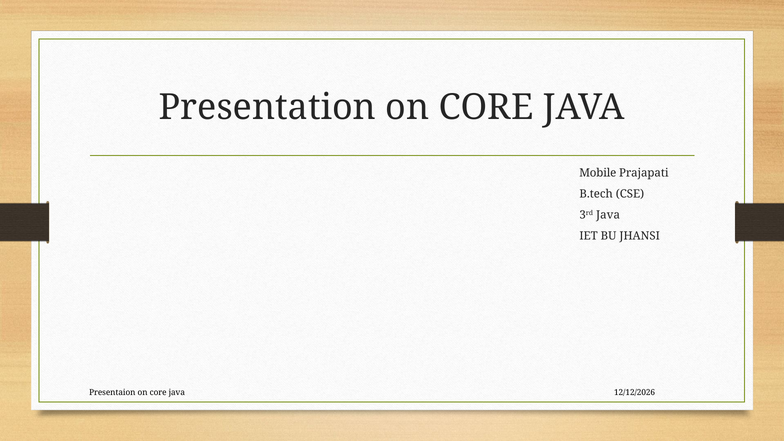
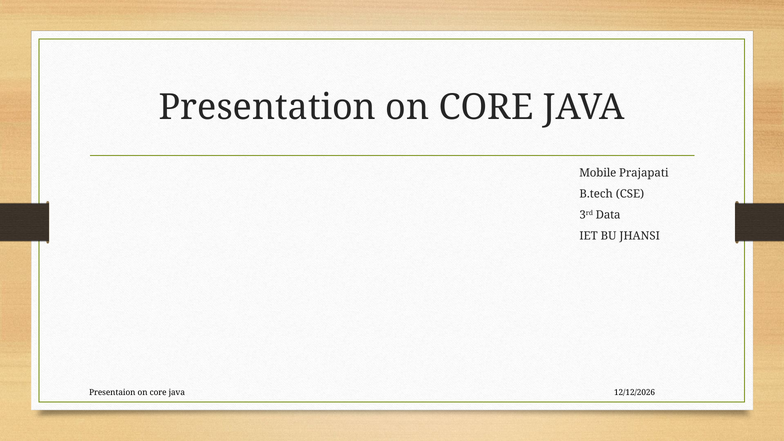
3rd Java: Java -> Data (608, 215)
